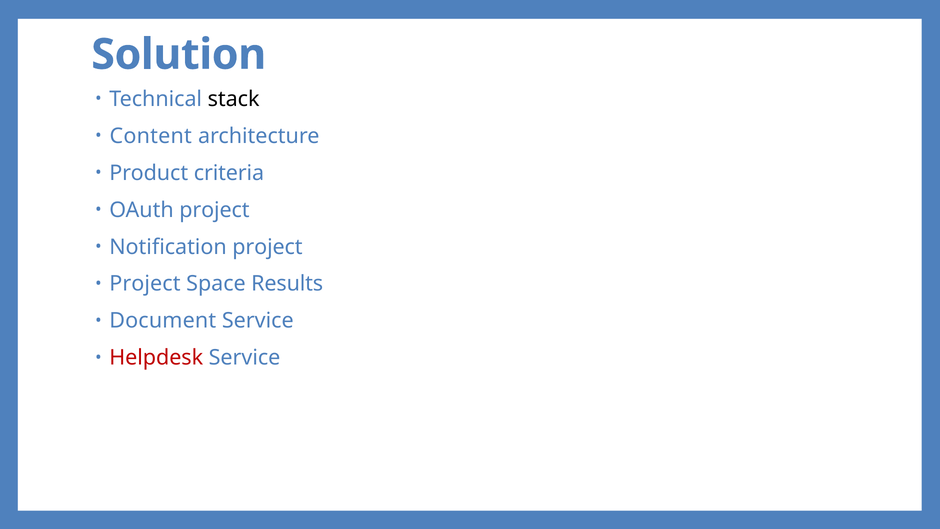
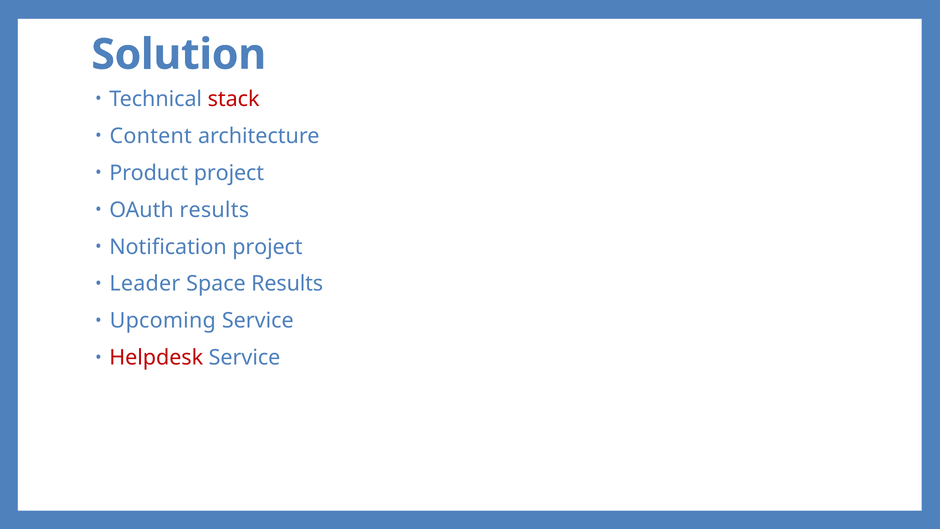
stack colour: black -> red (234, 99)
Product criteria: criteria -> project (229, 173)
OAuth project: project -> results (214, 210)
Project: Project -> Leader (145, 284)
Document: Document -> Upcoming (163, 321)
